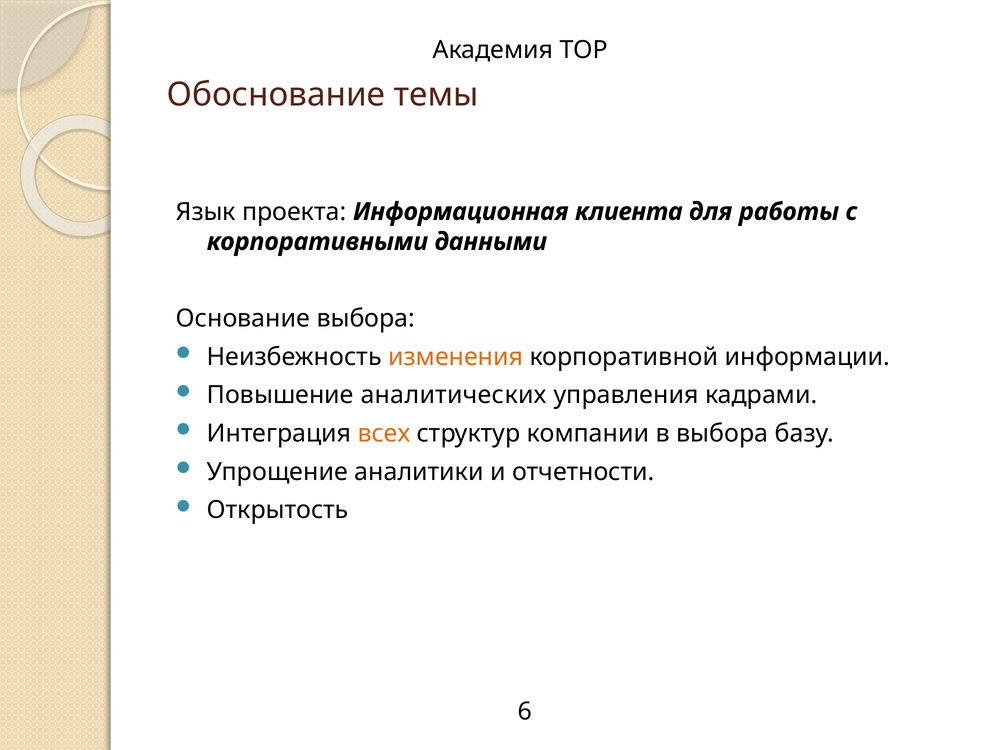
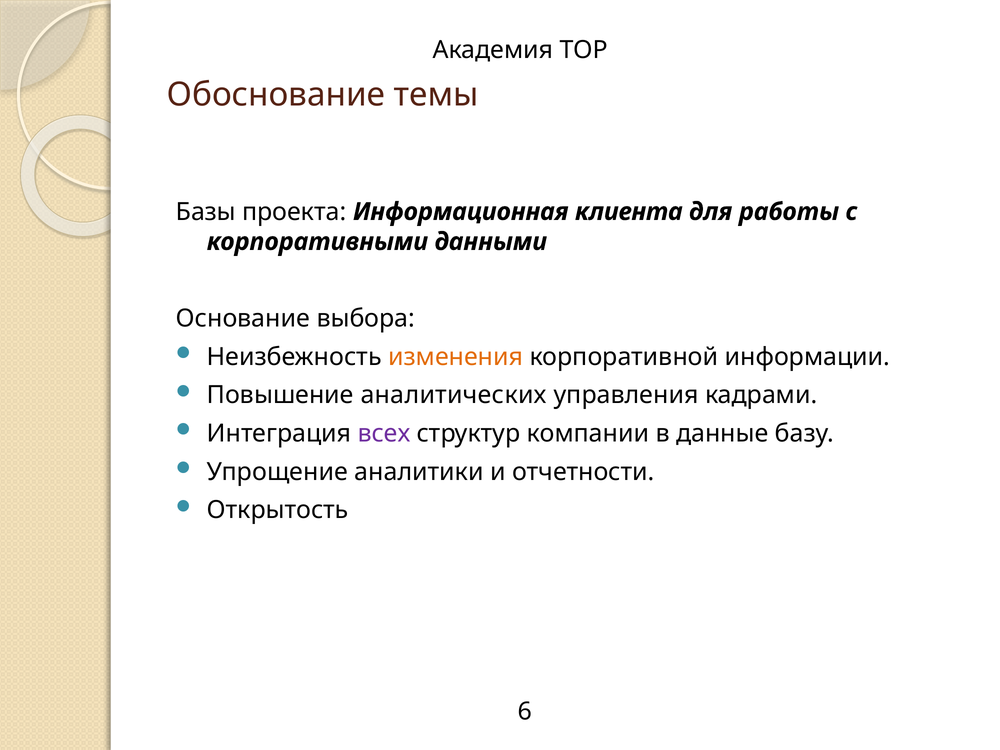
Язык: Язык -> Базы (206, 212)
всех colour: orange -> purple (384, 433)
в выбора: выбора -> данные (722, 433)
